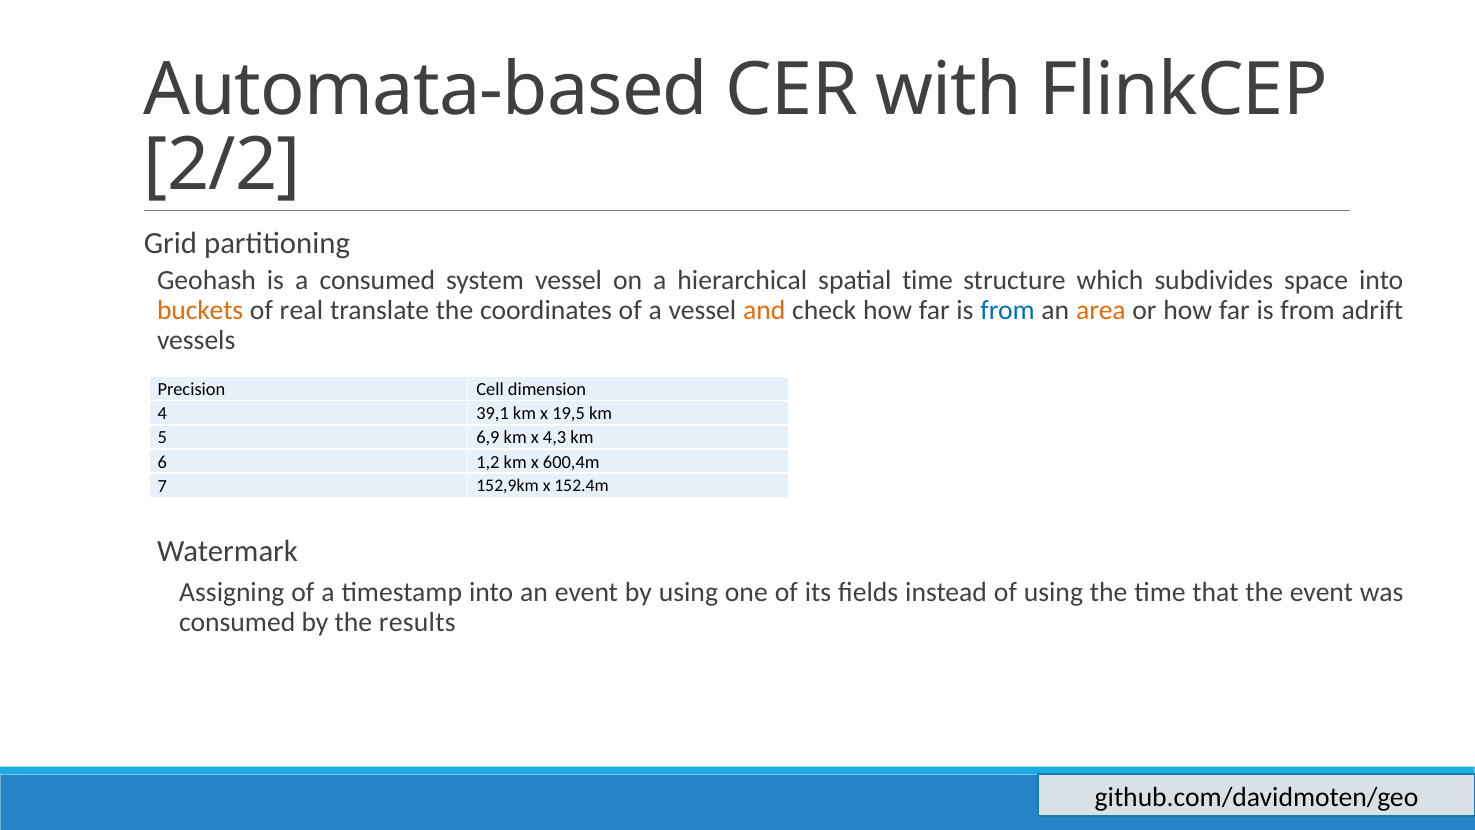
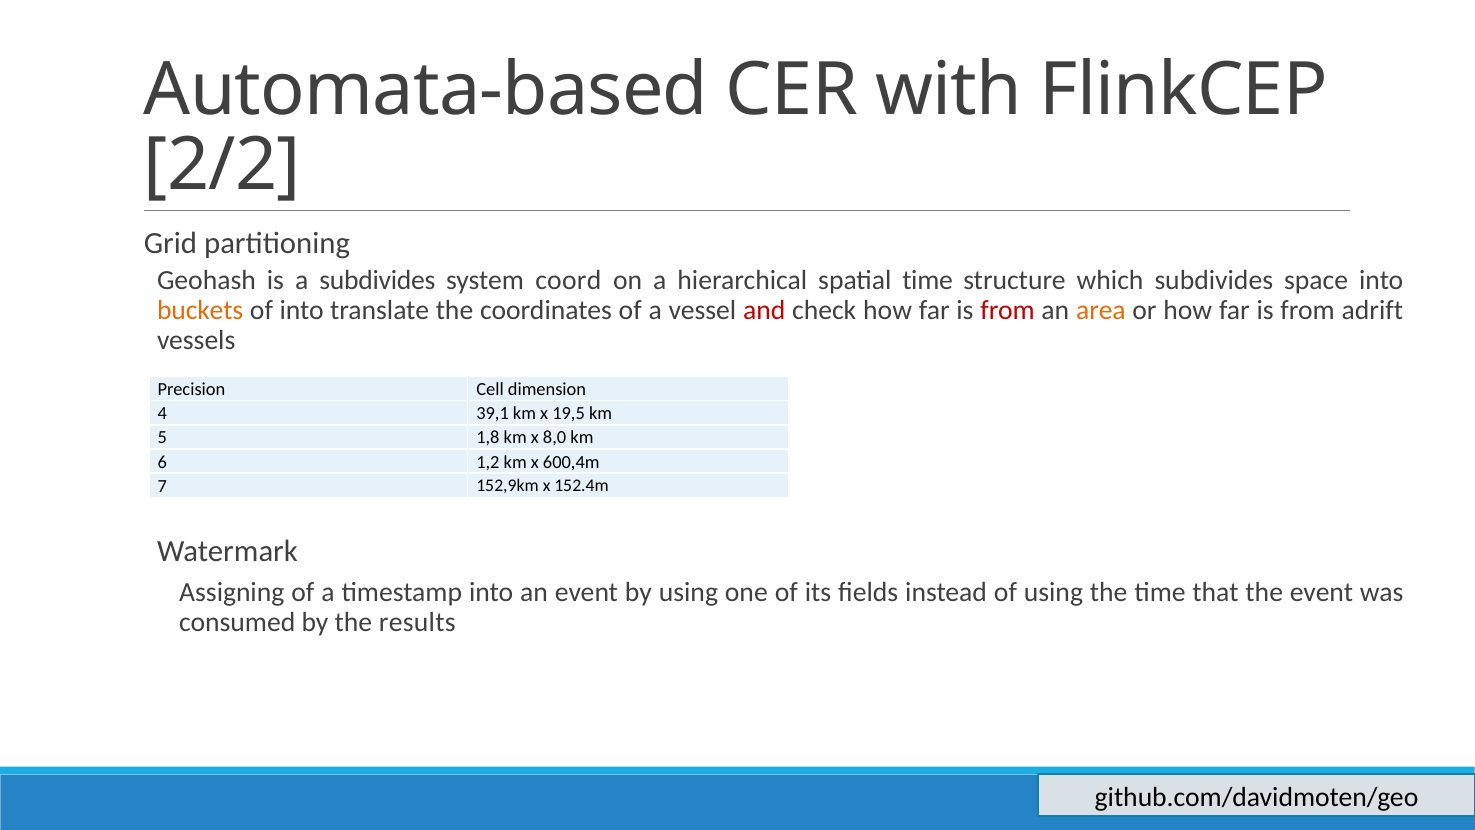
a consumed: consumed -> subdivides (377, 281)
system vessel: vessel -> coord (568, 281)
of real: real -> into (302, 310)
and colour: orange -> red (764, 310)
from colour: blue -> red (1008, 310)
6,9: 6,9 -> 1,8 (488, 438)
4,3: 4,3 -> 8,0 (555, 438)
